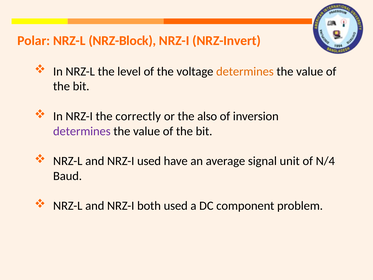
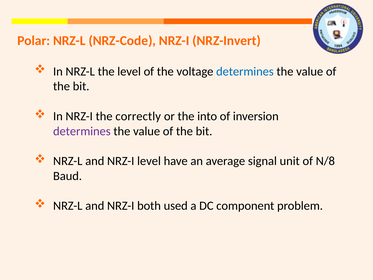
NRZ-Block: NRZ-Block -> NRZ-Code (122, 41)
determines colour: orange -> blue (245, 71)
also: also -> into (207, 116)
NRZ-I used: used -> level (149, 161)
N/4: N/4 -> N/8 (325, 161)
